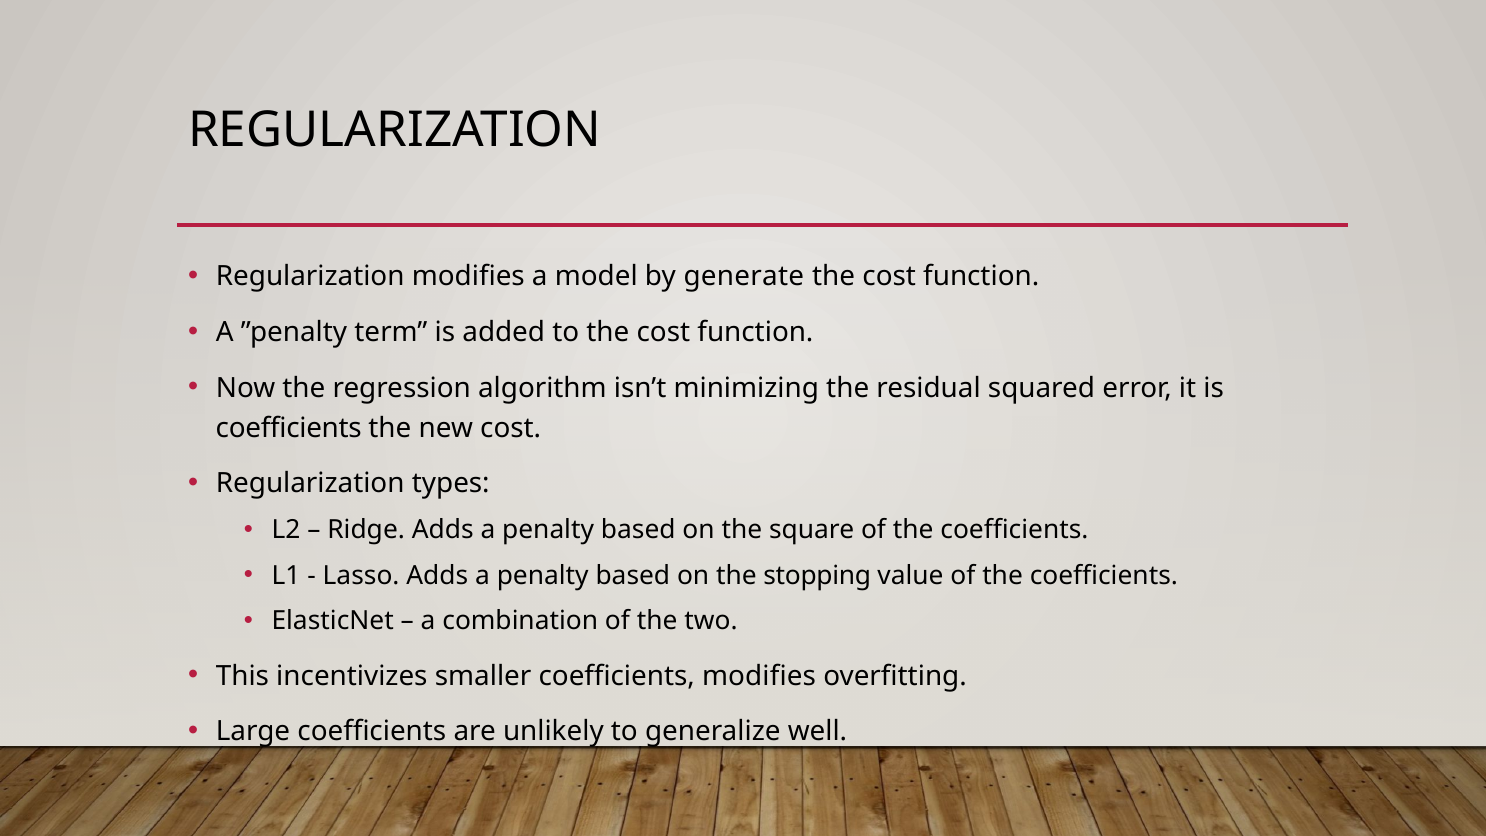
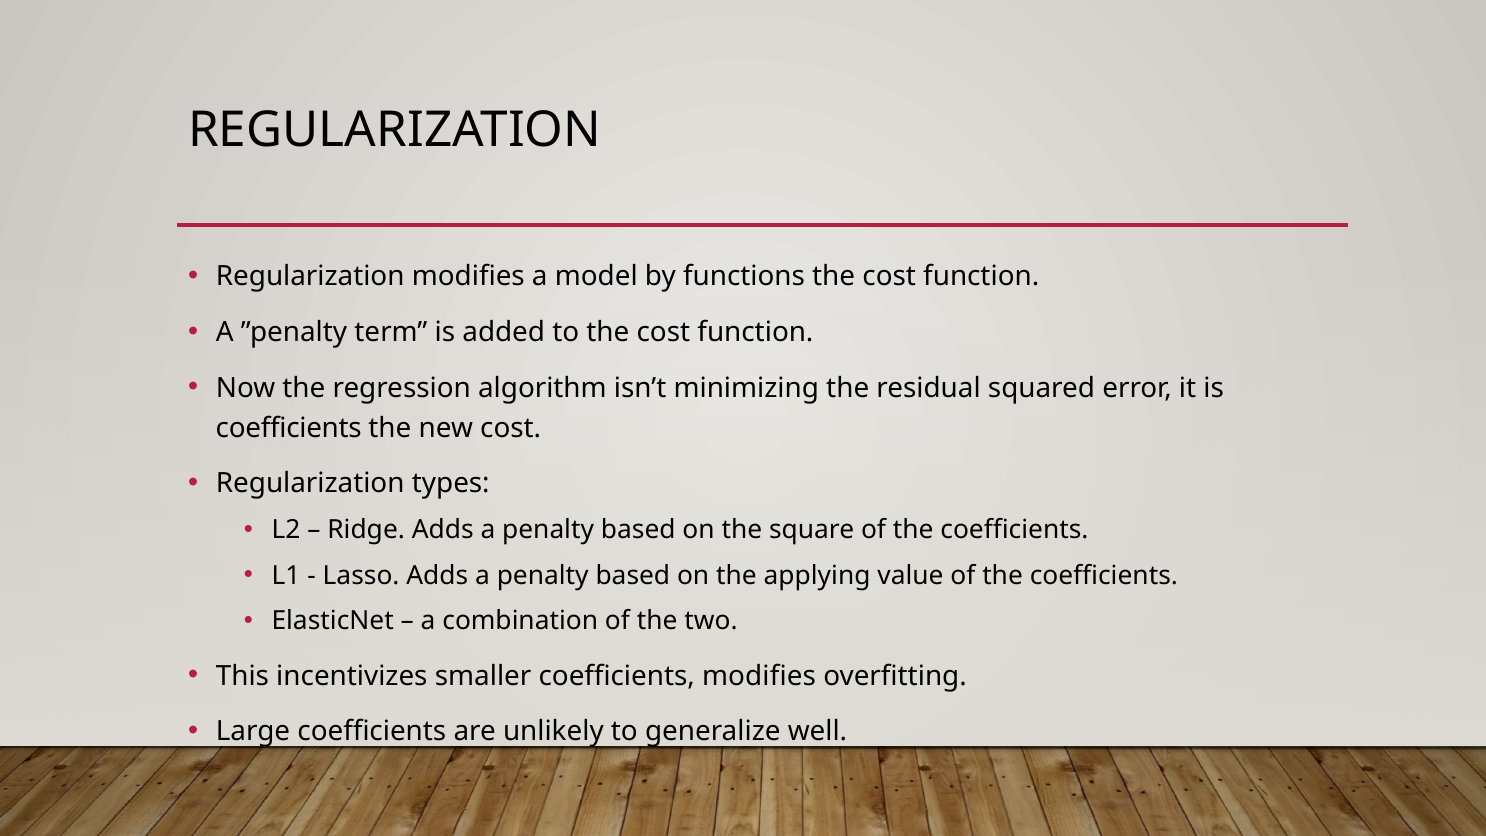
generate: generate -> functions (744, 277)
stopping: stopping -> applying (817, 576)
